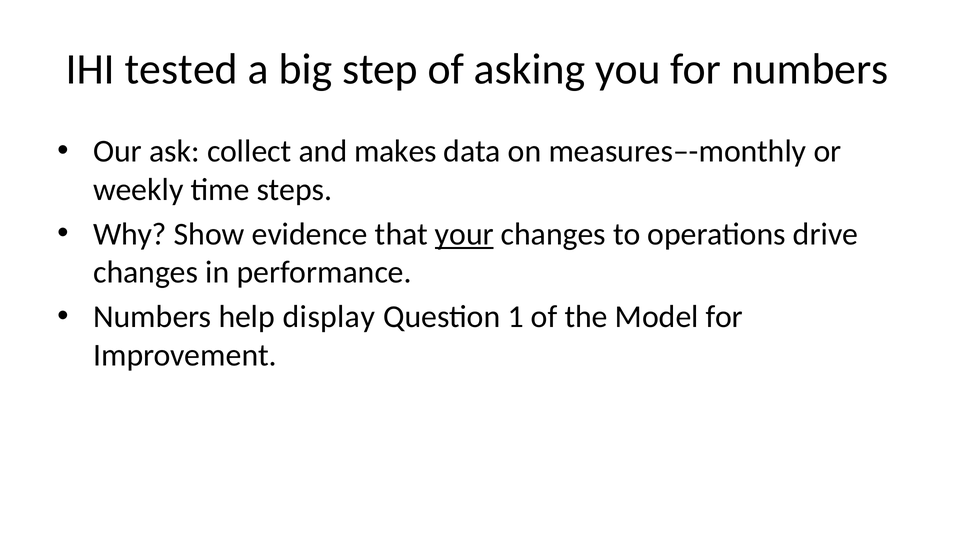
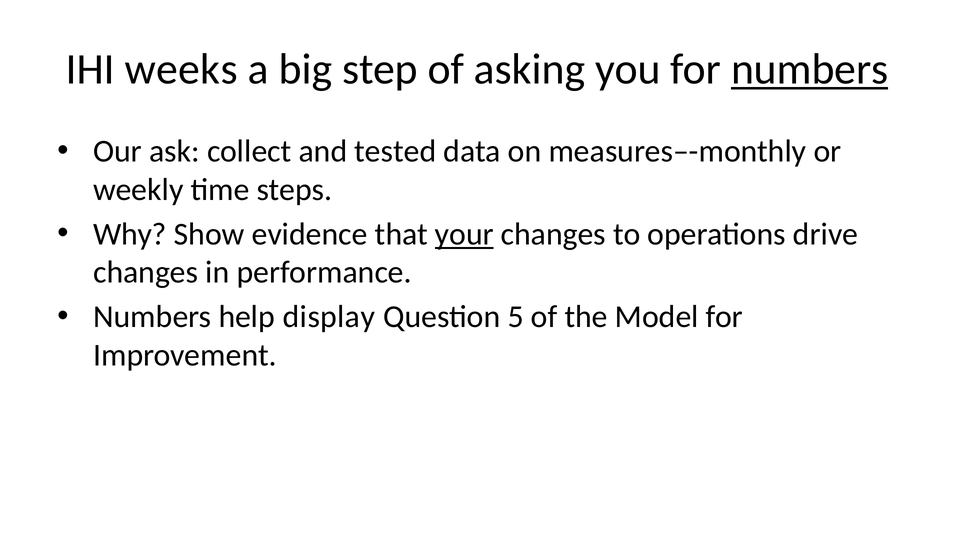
tested: tested -> weeks (181, 69)
numbers underline: none -> present (810, 69)
makes: makes -> tested (395, 151)
1: 1 -> 5 (516, 317)
